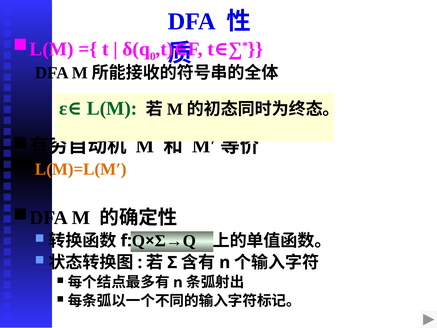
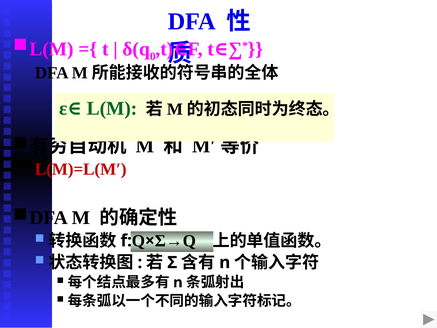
L(M)=L(M′ colour: orange -> red (81, 169)
